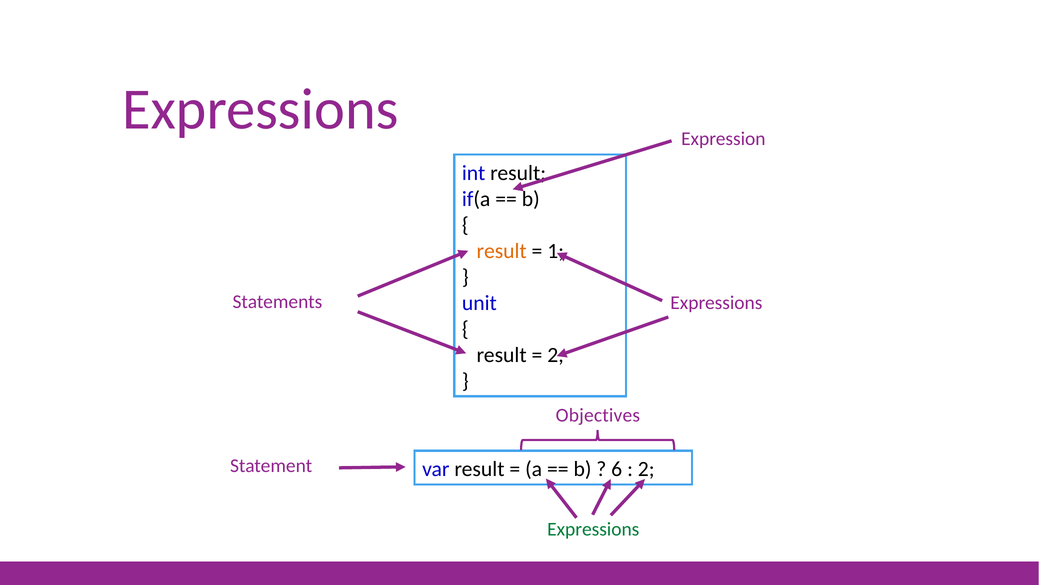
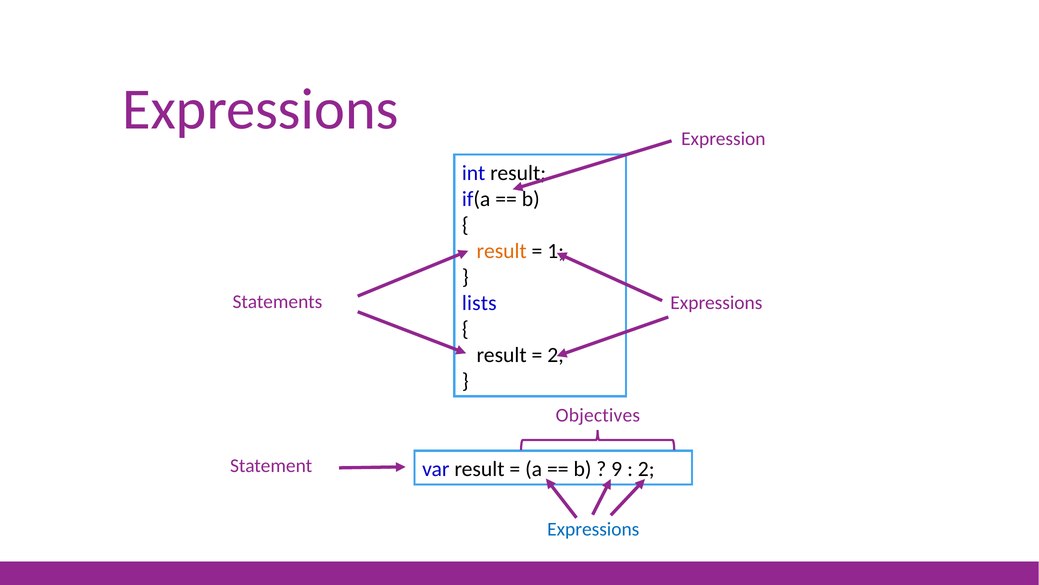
unit: unit -> lists (479, 303)
6: 6 -> 9 (617, 469)
Expressions colour: green -> blue (593, 529)
